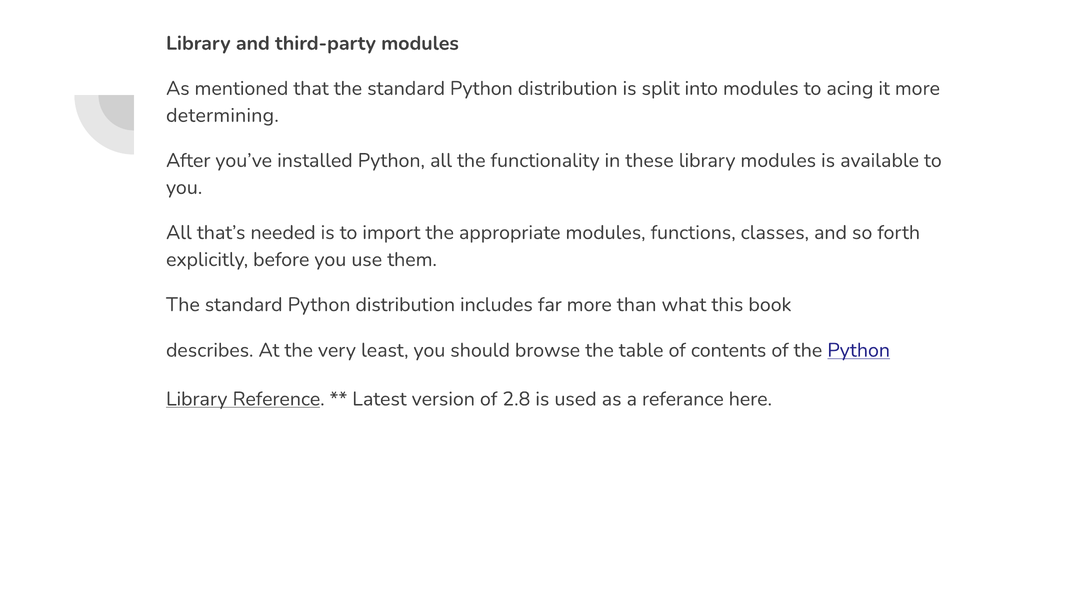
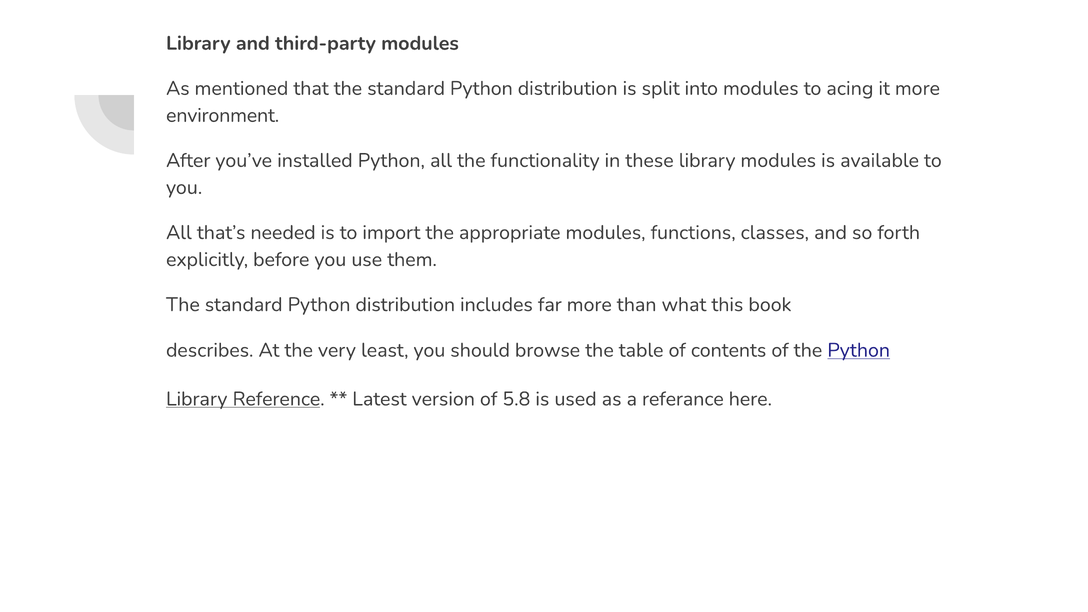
determining: determining -> environment (223, 115)
2.8: 2.8 -> 5.8 (516, 399)
